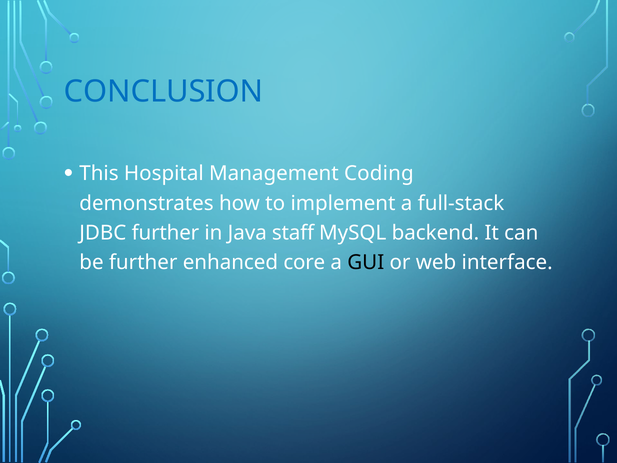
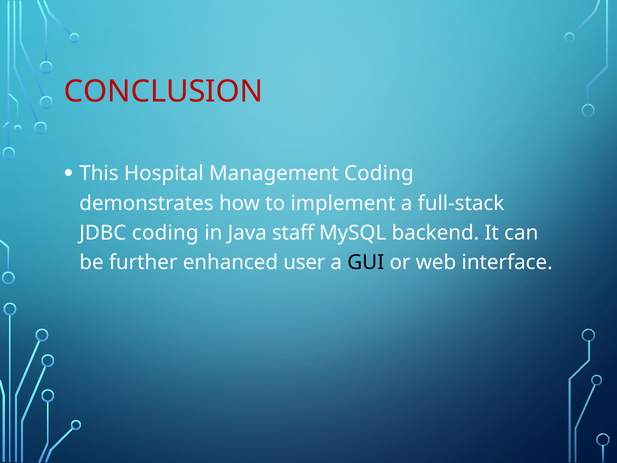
CONCLUSION colour: blue -> red (164, 91)
JDBC further: further -> coding (165, 233)
core: core -> user (304, 262)
